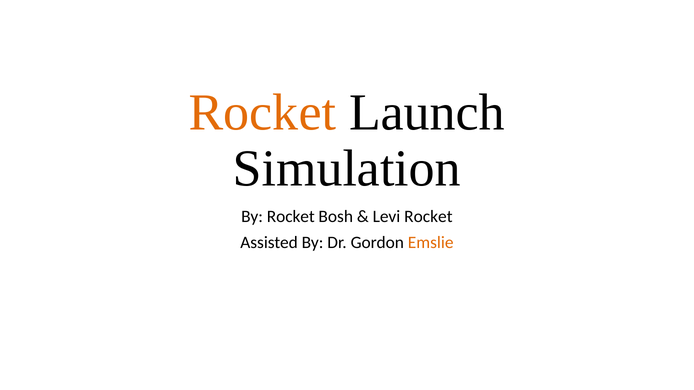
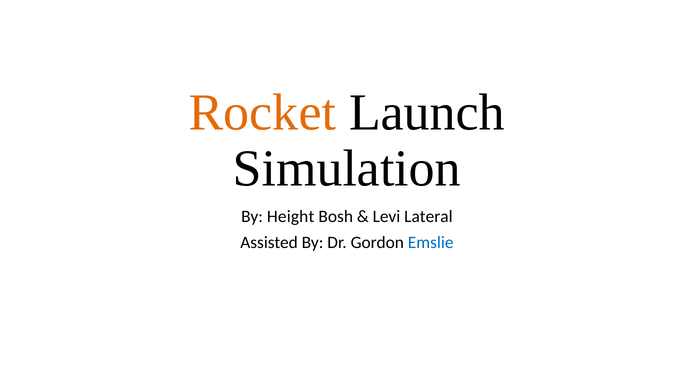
By Rocket: Rocket -> Height (291, 217)
Levi Rocket: Rocket -> Lateral (428, 217)
Emslie colour: orange -> blue (431, 243)
